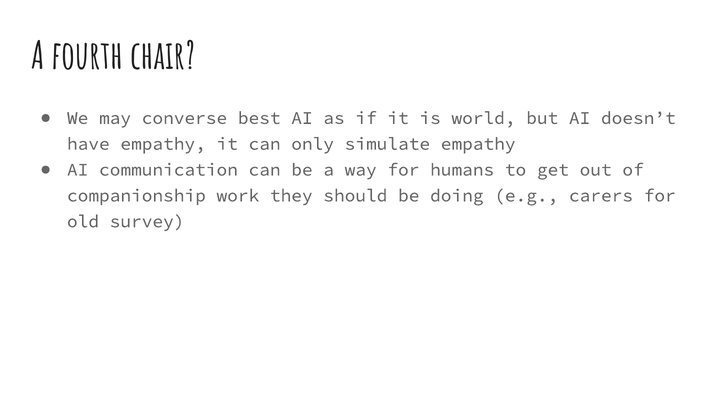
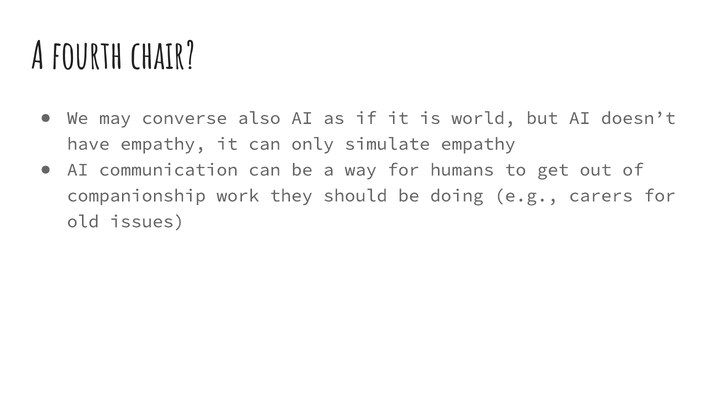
best: best -> also (259, 118)
survey: survey -> issues (147, 221)
